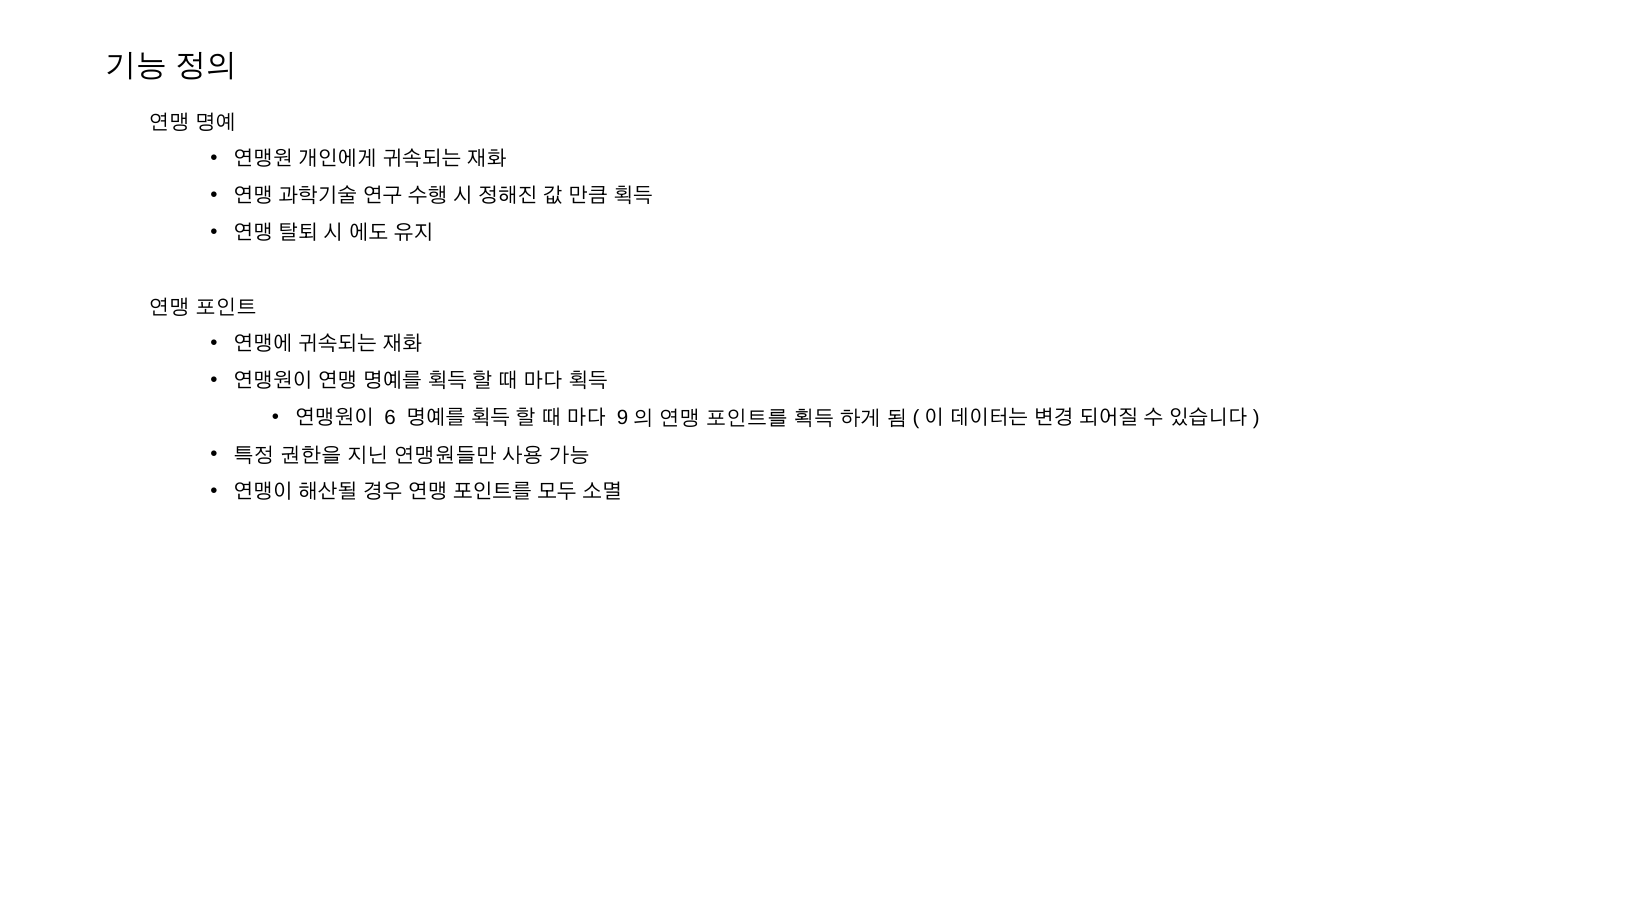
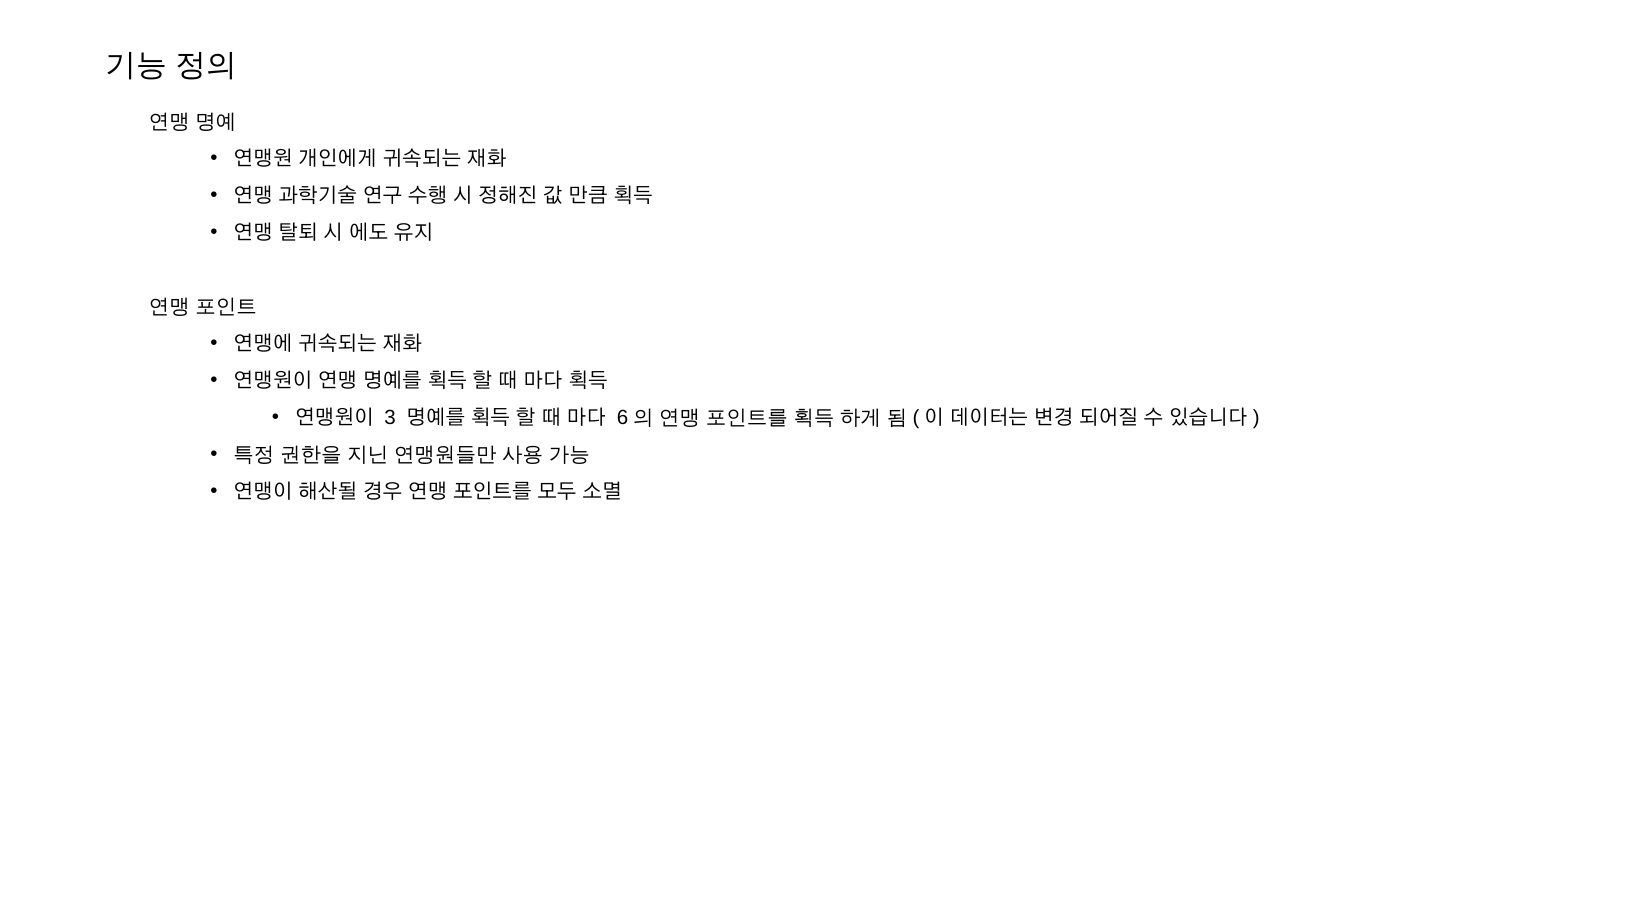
6: 6 -> 3 (390, 418)
9: 9 -> 6 (623, 418)
